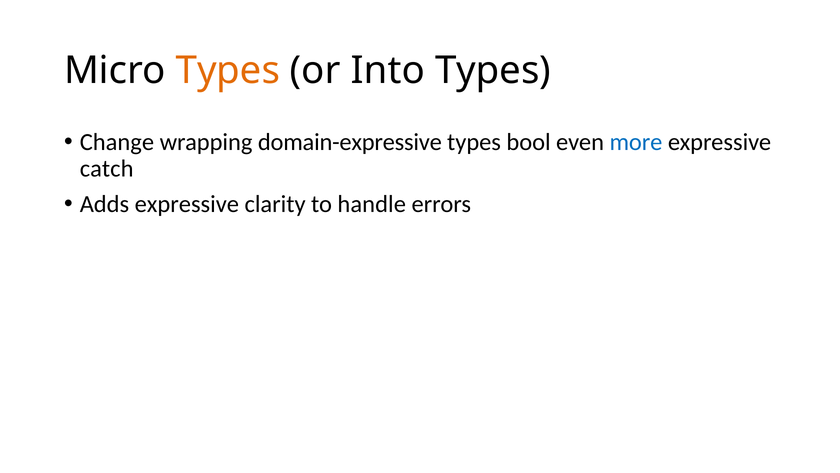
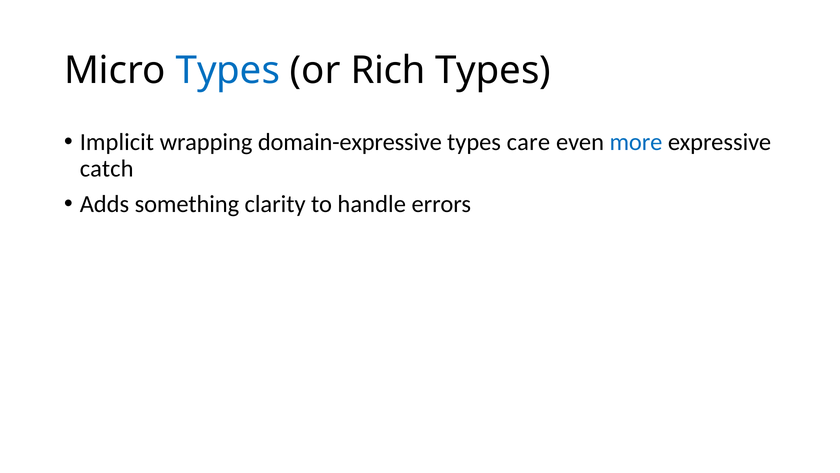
Types colour: orange -> blue (228, 71)
Into: Into -> Rich (388, 71)
Change: Change -> Implicit (117, 142)
bool: bool -> care (528, 142)
Adds expressive: expressive -> something (187, 204)
